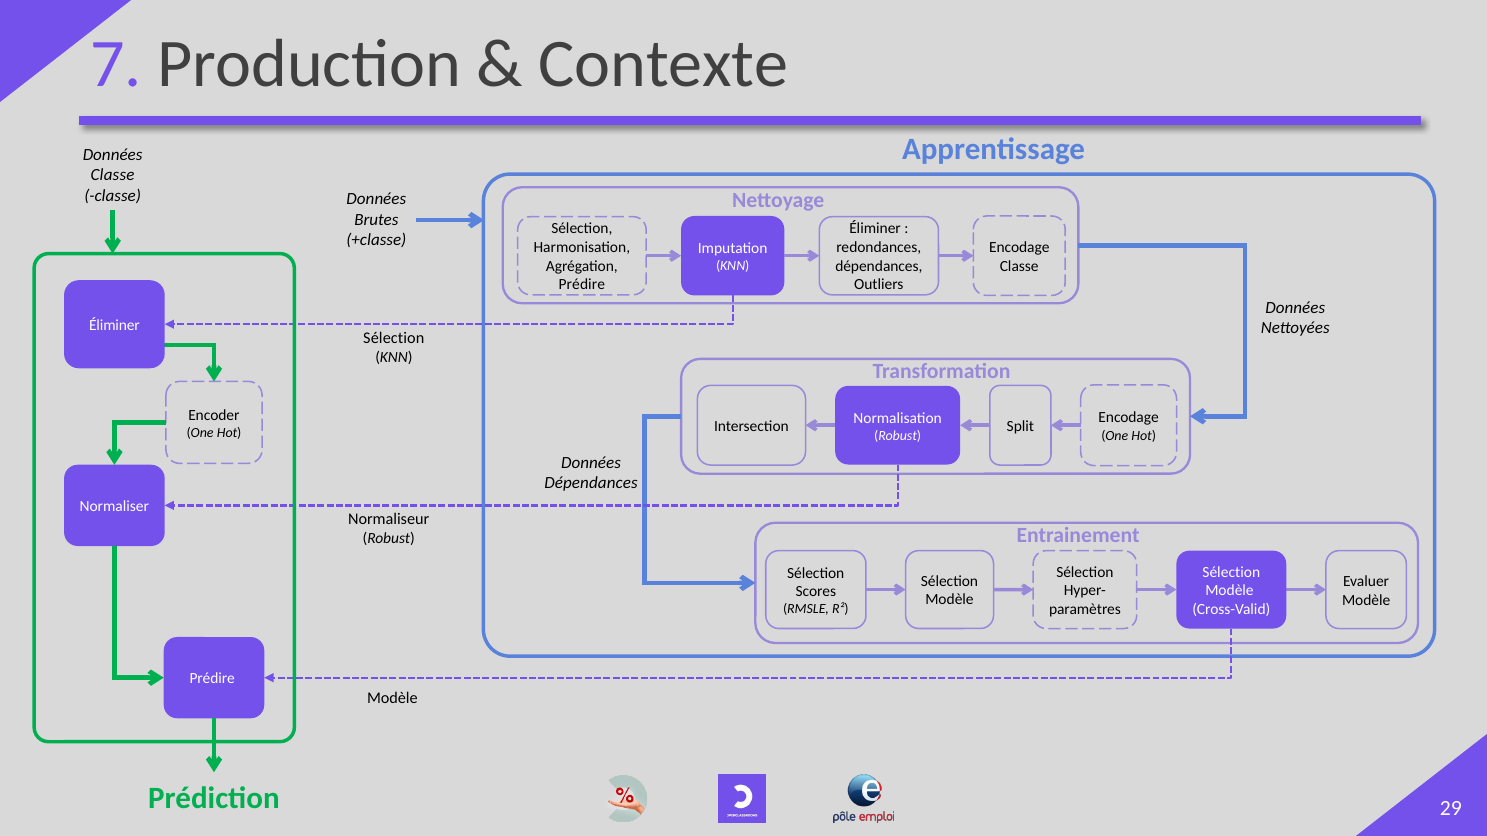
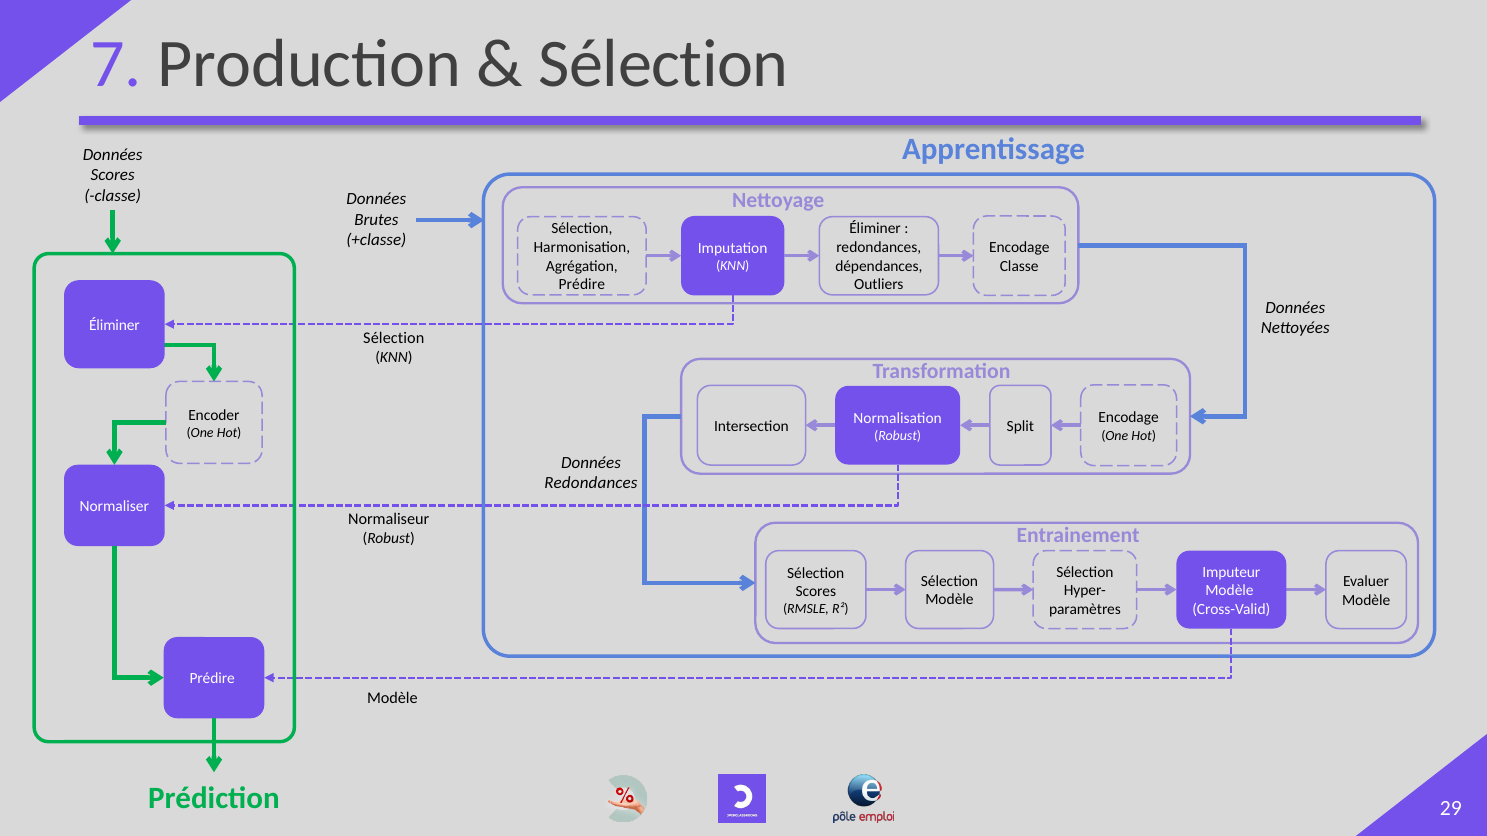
Contexte: Contexte -> Sélection (664, 64)
Classe: Classe -> Scores (113, 175)
Dépendances: Dépendances -> Redondances (591, 483)
Sélection: Sélection -> Imputeur (1231, 572)
